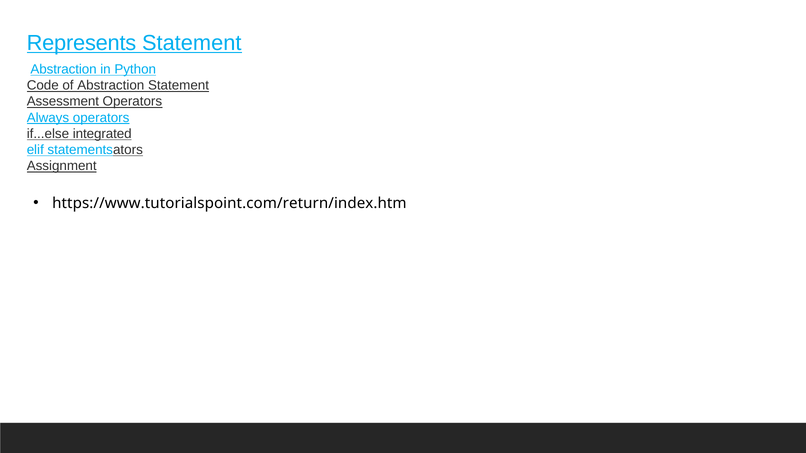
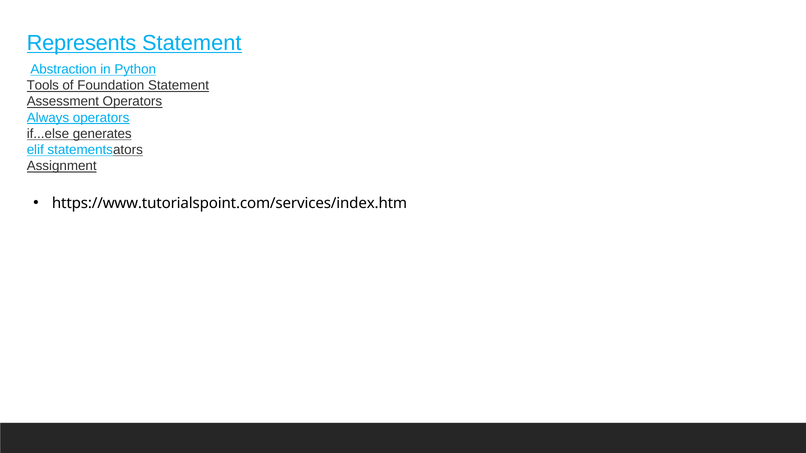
Code: Code -> Tools (43, 86)
of Abstraction: Abstraction -> Foundation (111, 86)
integrated: integrated -> generates (102, 134)
https://www.tutorialspoint.com/return/index.htm: https://www.tutorialspoint.com/return/index.htm -> https://www.tutorialspoint.com/services/index.htm (230, 203)
